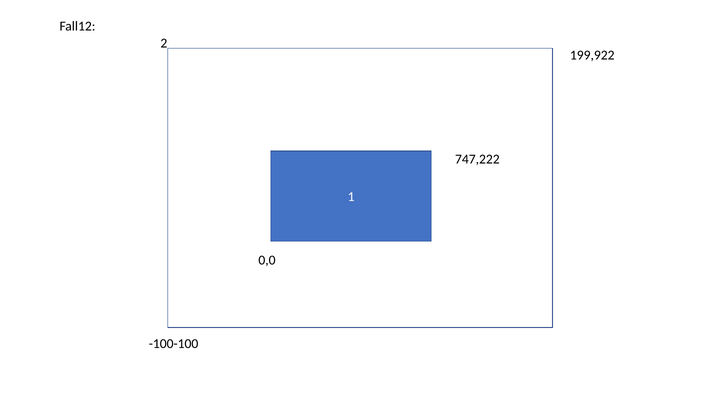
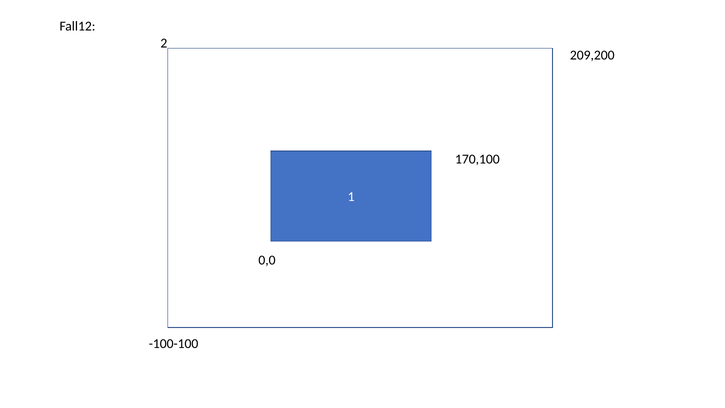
199,922: 199,922 -> 209,200 (592, 55)
747,222: 747,222 -> 170,100 (477, 159)
